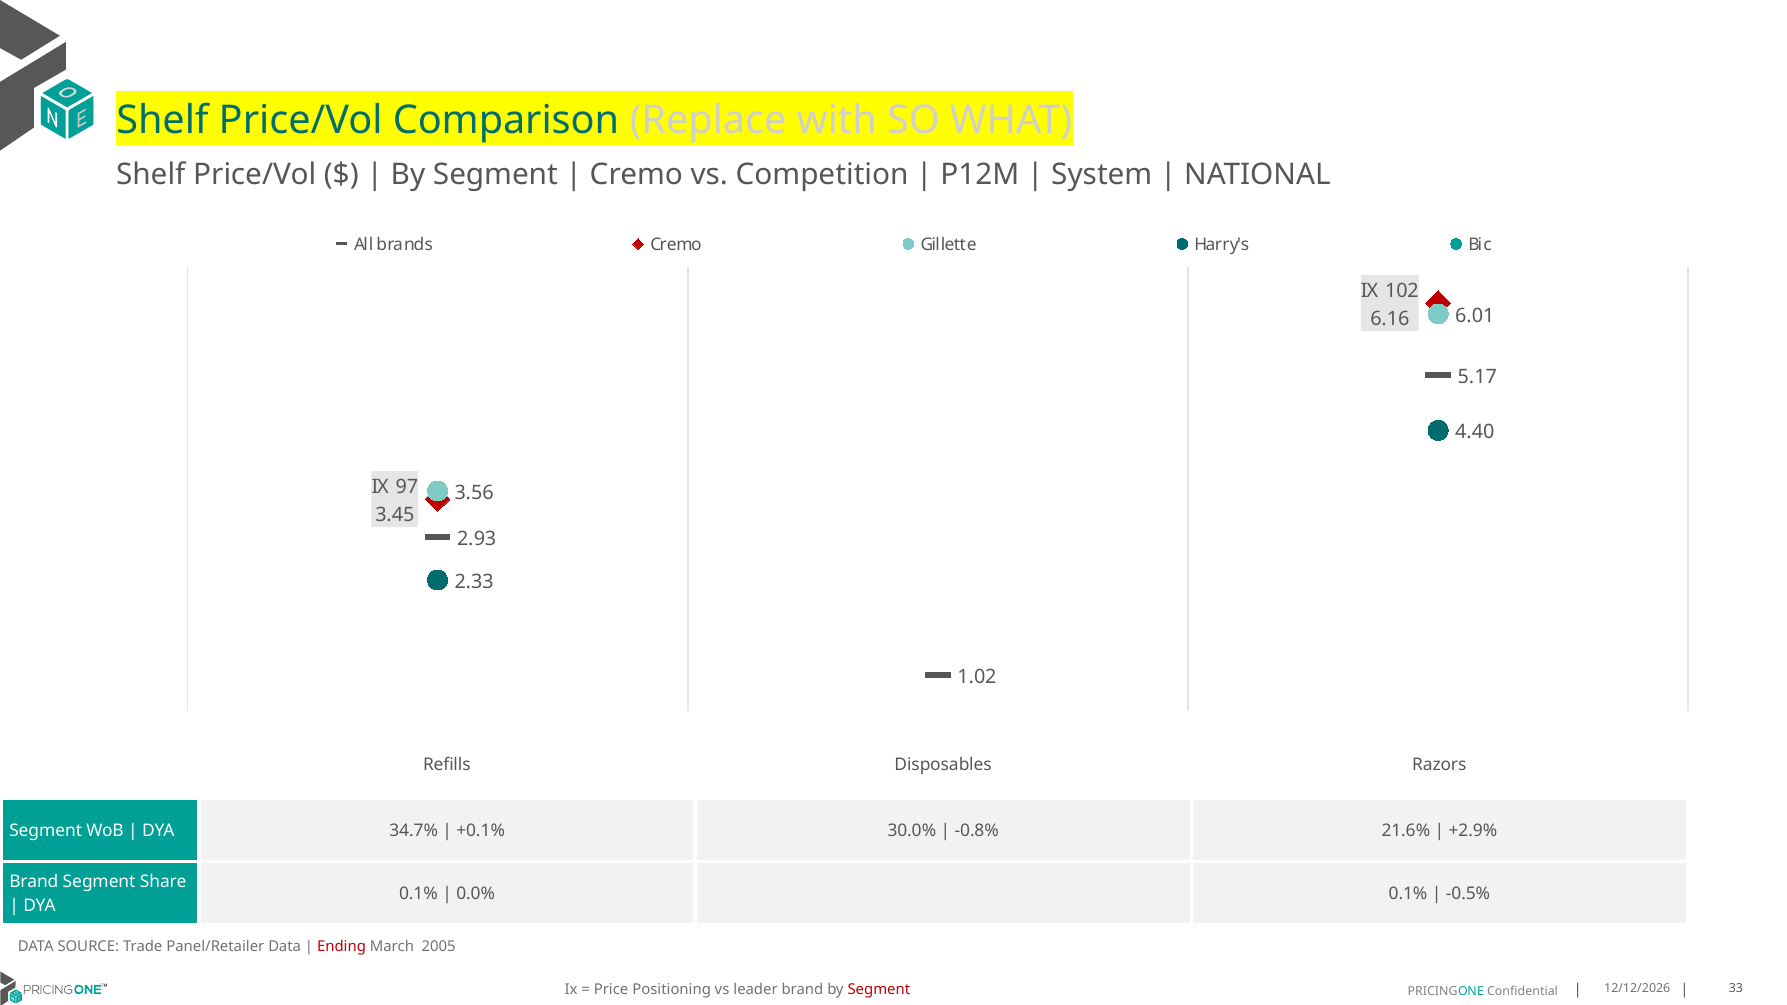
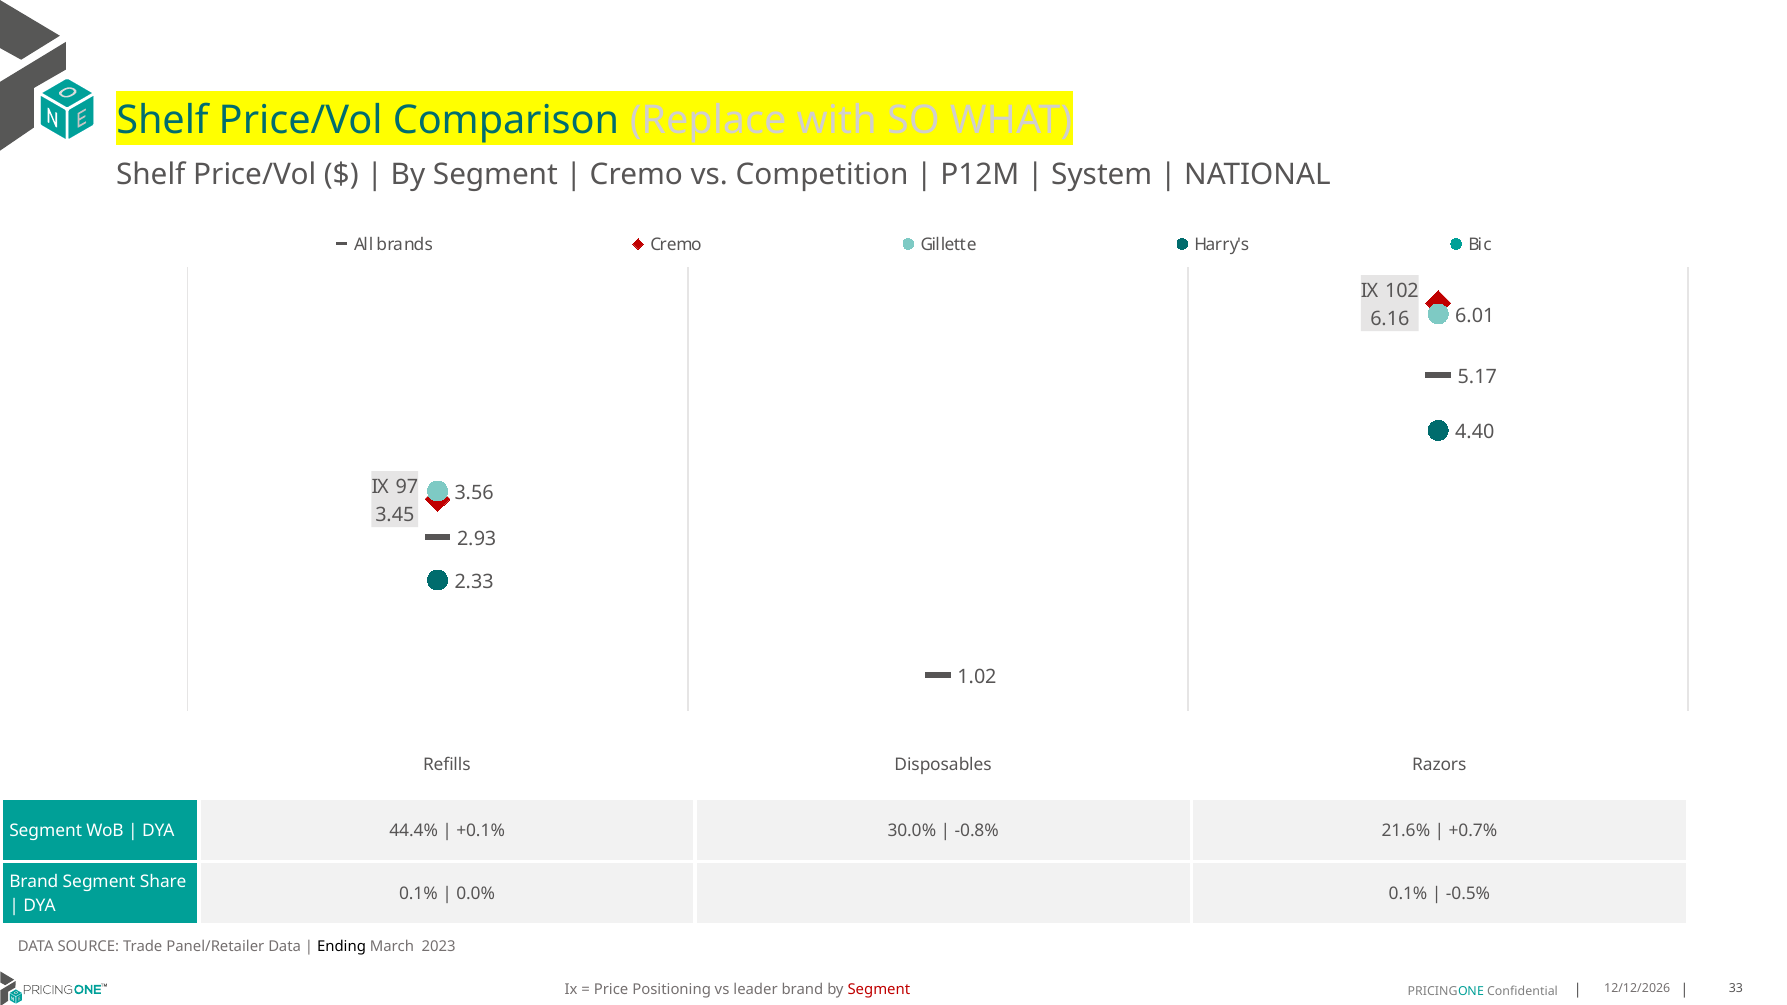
34.7%: 34.7% -> 44.4% (414, 831)
+2.9%: +2.9% -> +0.7% (1473, 831)
Ending colour: red -> black (342, 947)
2005: 2005 -> 2023 (439, 947)
